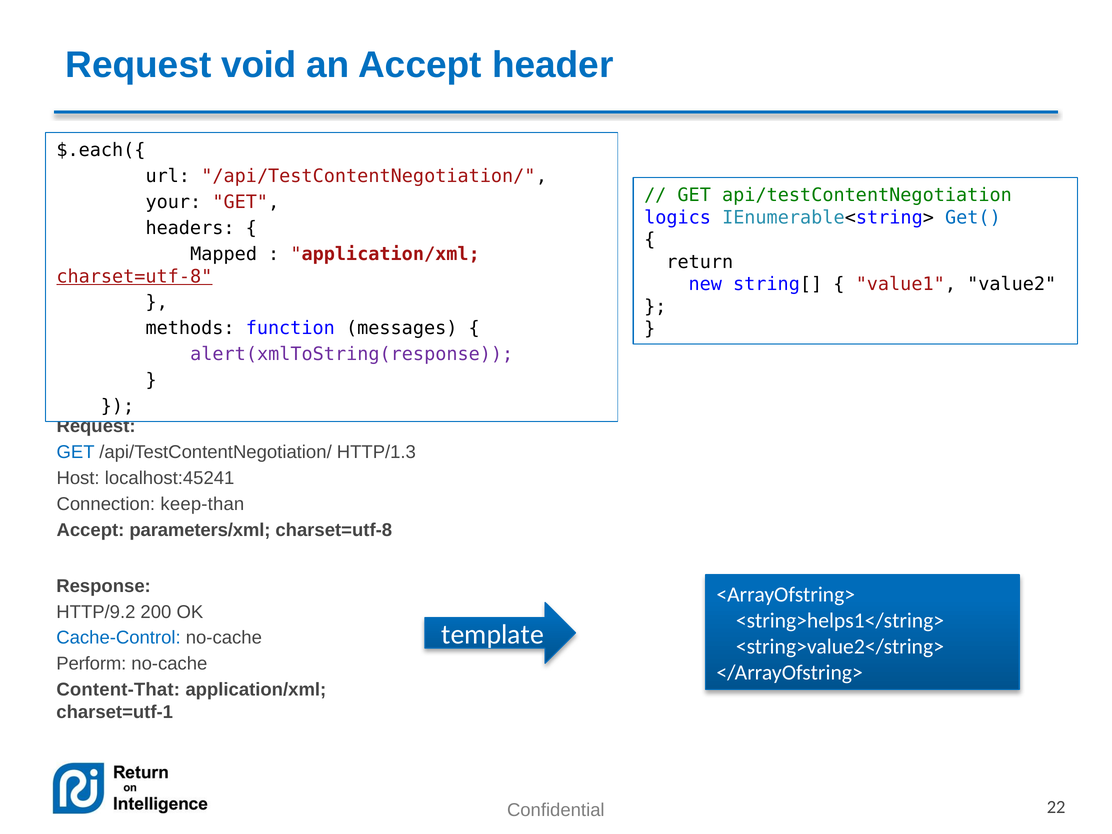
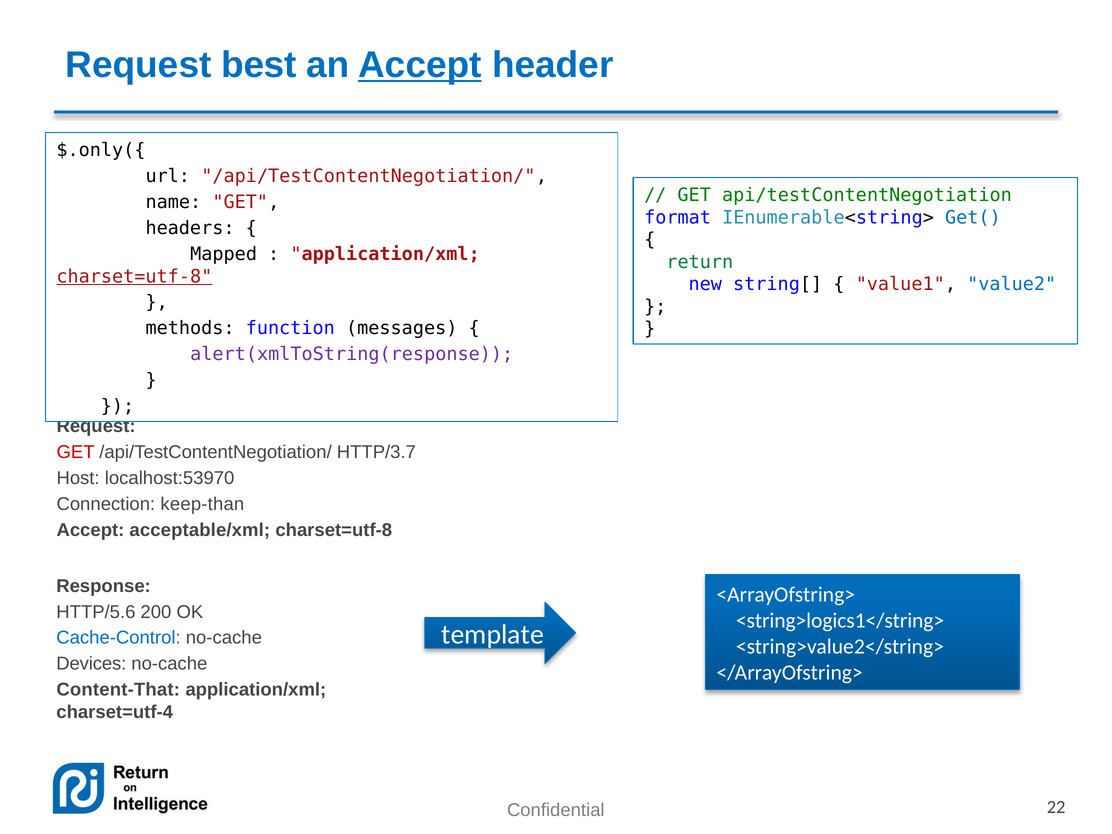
void: void -> best (259, 65)
Accept underline: none -> present (420, 65)
$.each({: $.each({ -> $.only({ (101, 150)
your: your -> name (173, 202)
logics: logics -> format (678, 218)
return colour: black -> green (700, 262)
value2 colour: black -> blue (1012, 284)
GET colour: blue -> red (76, 452)
HTTP/1.3: HTTP/1.3 -> HTTP/3.7 (376, 452)
localhost:45241: localhost:45241 -> localhost:53970 (170, 478)
parameters/xml: parameters/xml -> acceptable/xml (200, 530)
HTTP/9.2: HTTP/9.2 -> HTTP/5.6 (96, 612)
<string>helps1</string>: <string>helps1</string> -> <string>logics1</string> (840, 621)
Perform: Perform -> Devices (91, 664)
charset=utf-1: charset=utf-1 -> charset=utf-4 (115, 712)
